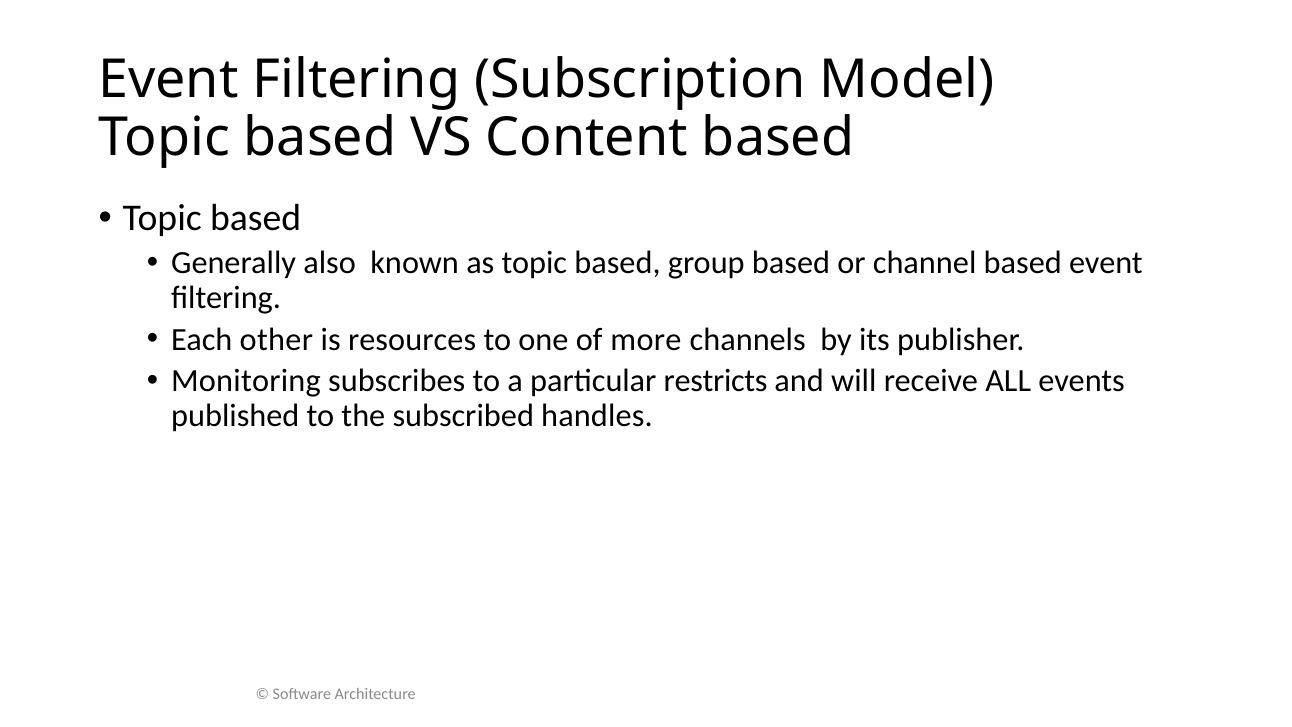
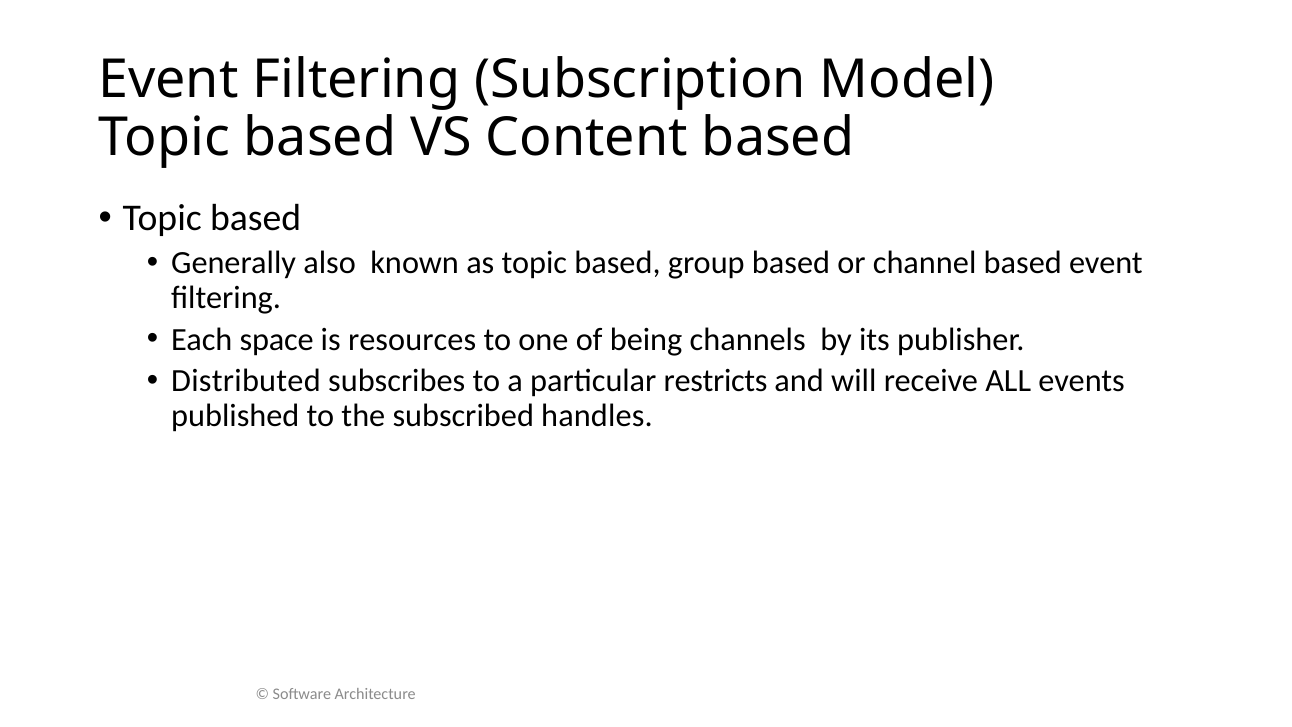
other: other -> space (277, 339)
more: more -> being (646, 339)
Monitoring: Monitoring -> Distributed (246, 381)
